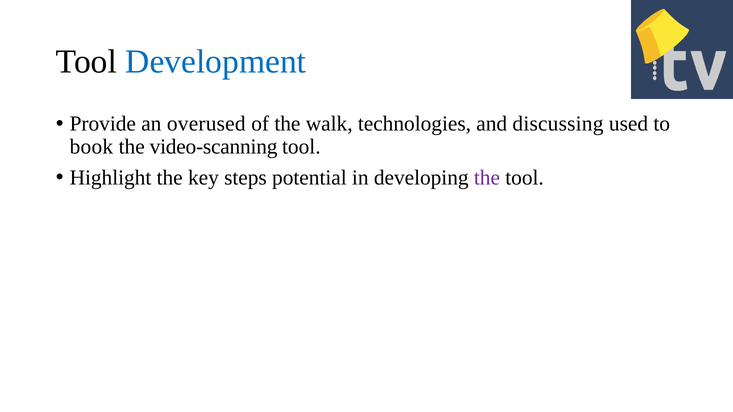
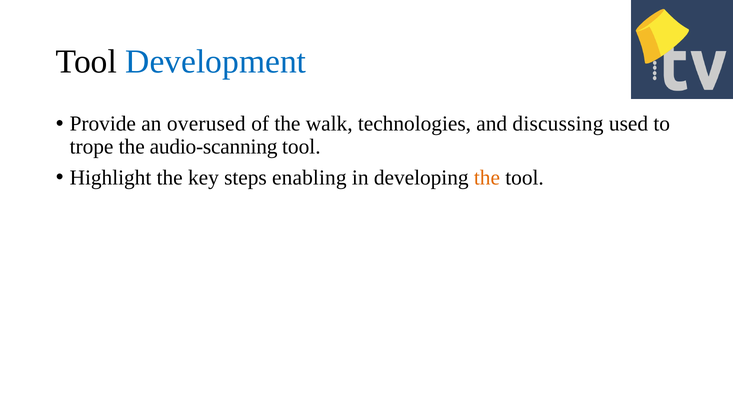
book: book -> trope (92, 147)
video-scanning: video-scanning -> audio-scanning (214, 147)
potential: potential -> enabling (309, 178)
the colour: purple -> orange (487, 178)
